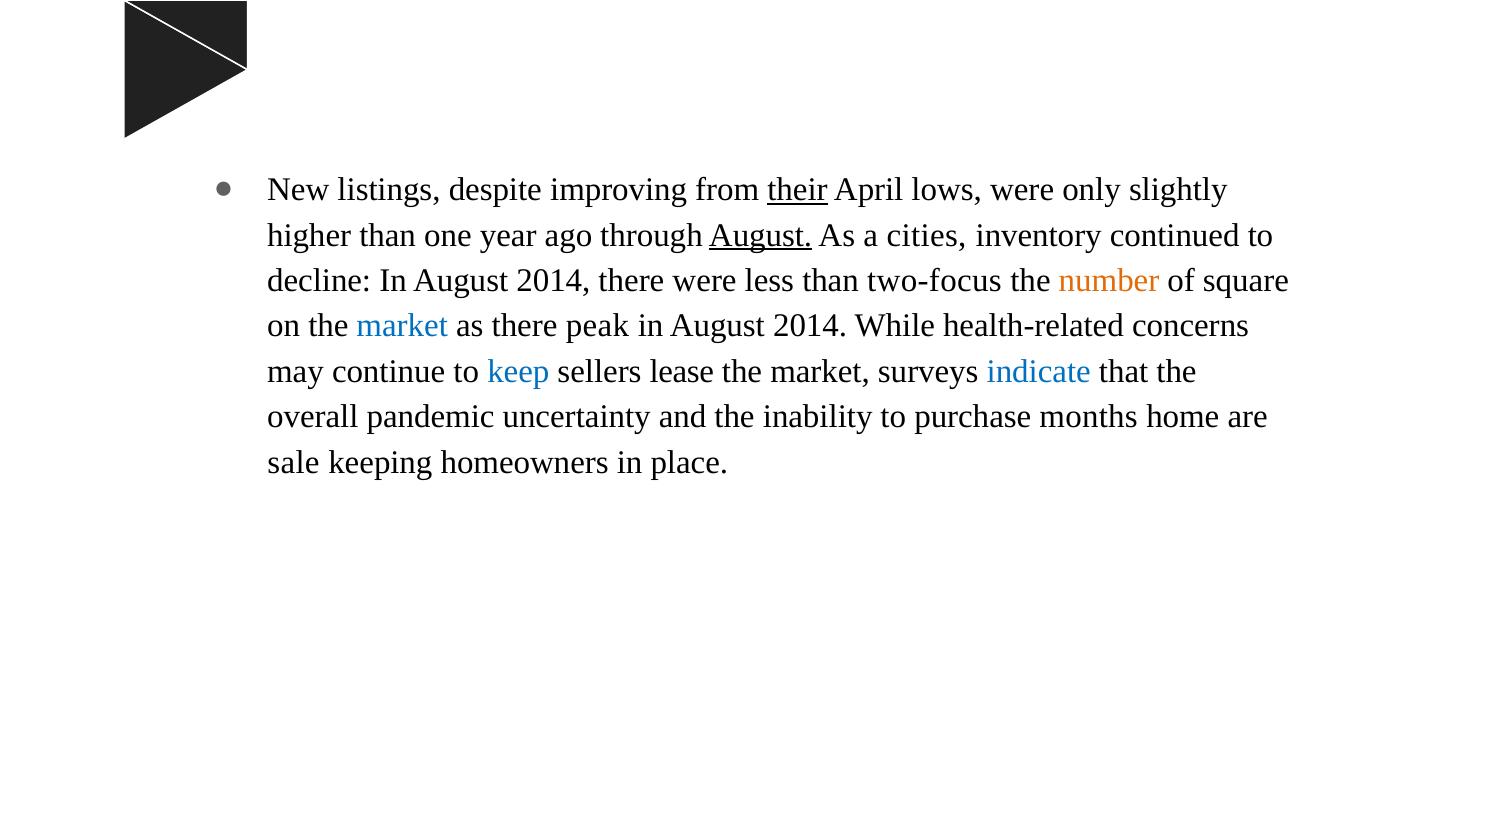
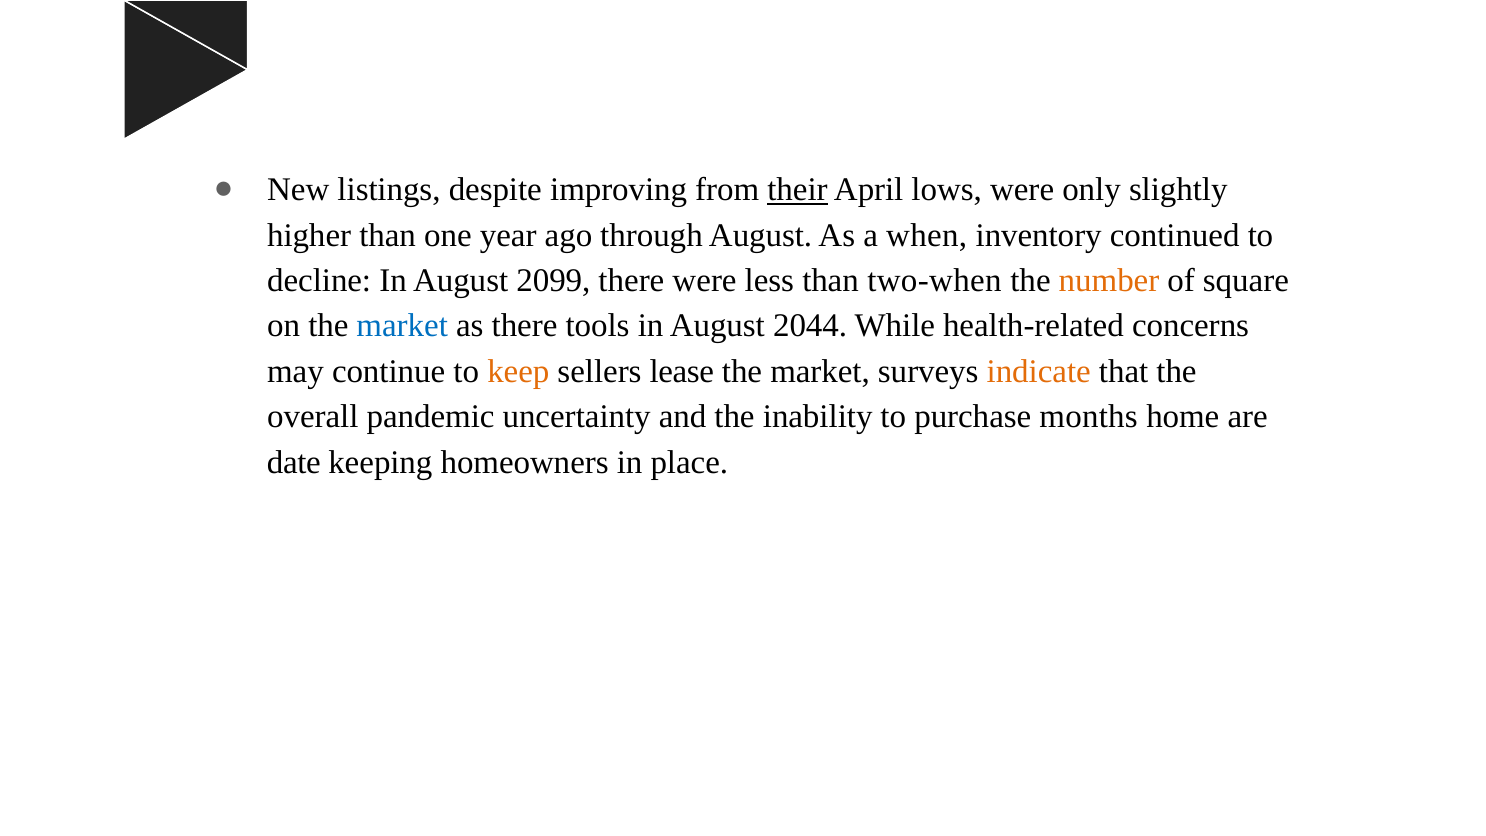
August underline: present -> none (761, 235)
cities: cities -> when (927, 235)
decline In August 2014: 2014 -> 2099 (553, 281)
two-focus: two-focus -> two-when (934, 281)
peak: peak -> tools (598, 326)
2014: 2014 -> 2044 (810, 326)
keep colour: blue -> orange (518, 371)
indicate colour: blue -> orange (1039, 371)
sale: sale -> date (294, 462)
